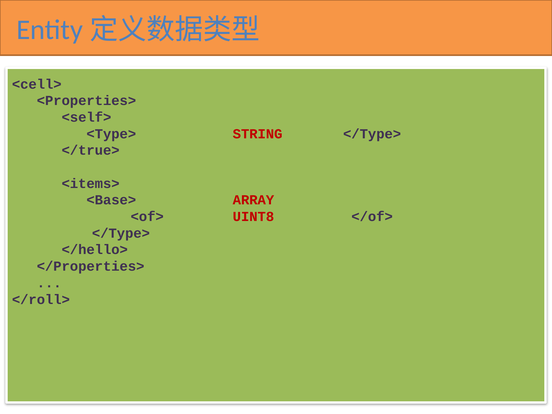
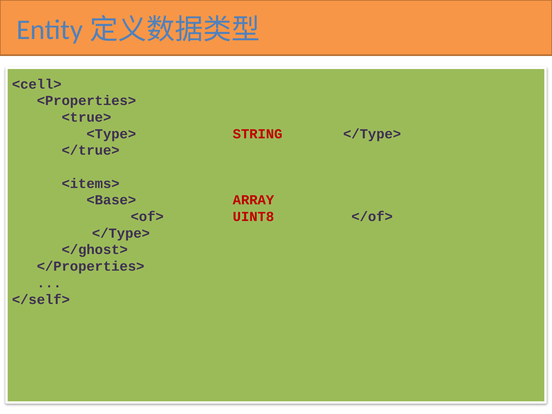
<self>: <self> -> <true> (86, 117)
</hello>: </hello> -> </ghost> (95, 250)
</roll>: </roll> -> </self> (41, 299)
